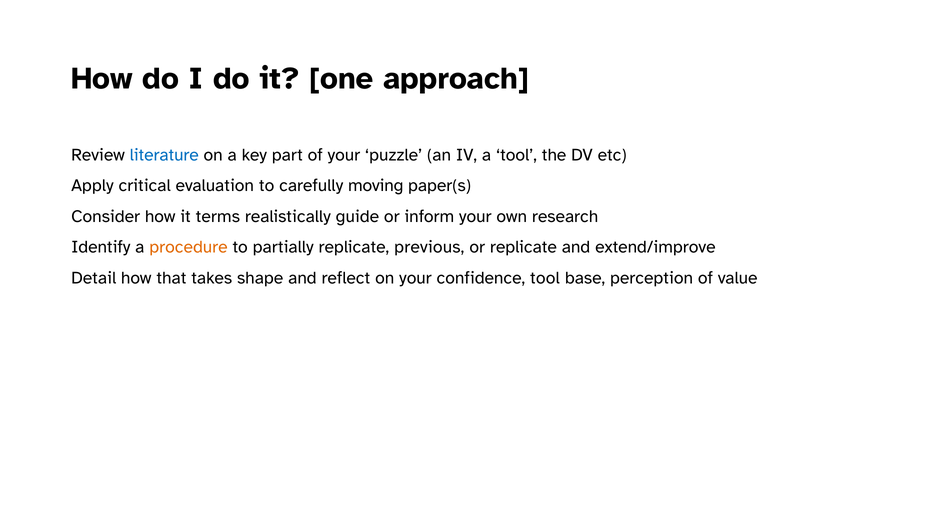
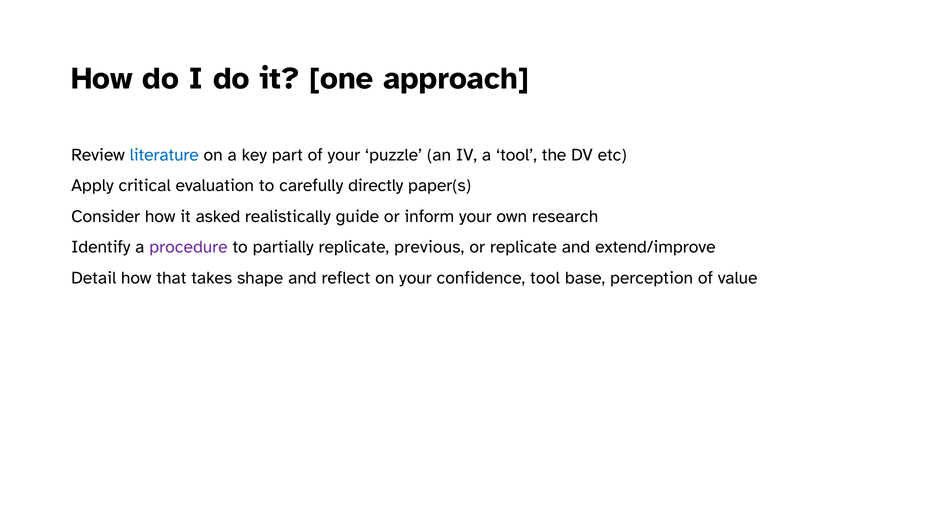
moving: moving -> directly (376, 186)
terms: terms -> asked (218, 216)
procedure colour: orange -> purple (188, 247)
